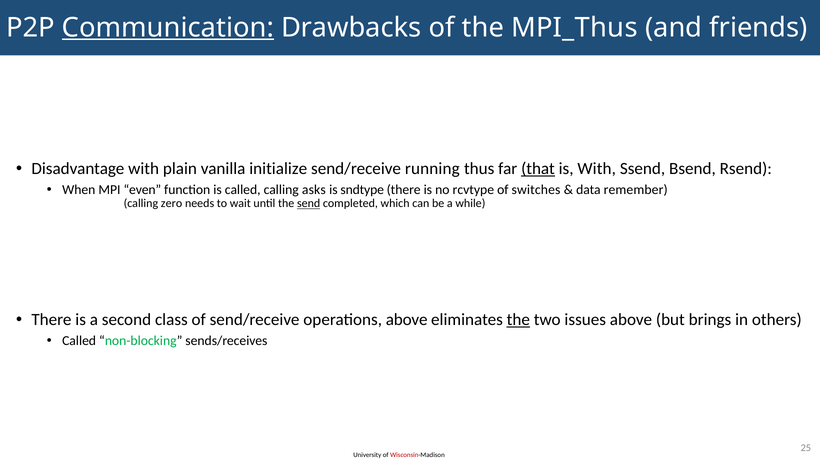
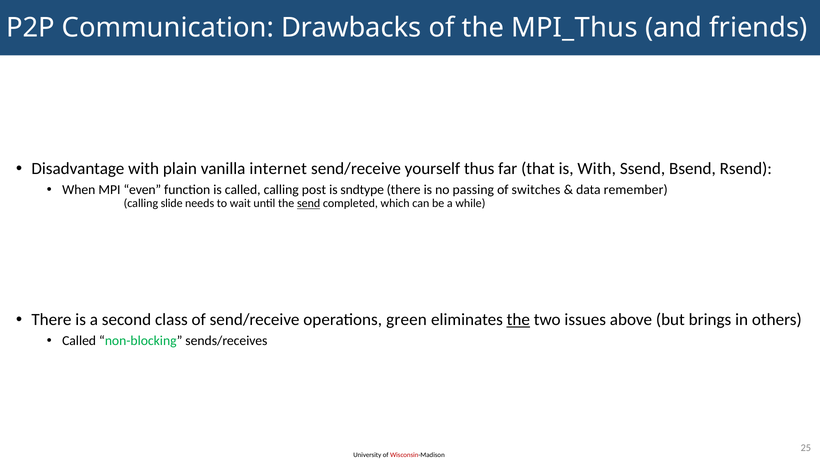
Communication underline: present -> none (168, 28)
initialize: initialize -> internet (278, 169)
running: running -> yourself (432, 169)
that underline: present -> none (538, 169)
asks: asks -> post (314, 190)
rcvtype: rcvtype -> passing (473, 190)
zero: zero -> slide (172, 204)
operations above: above -> green (407, 320)
